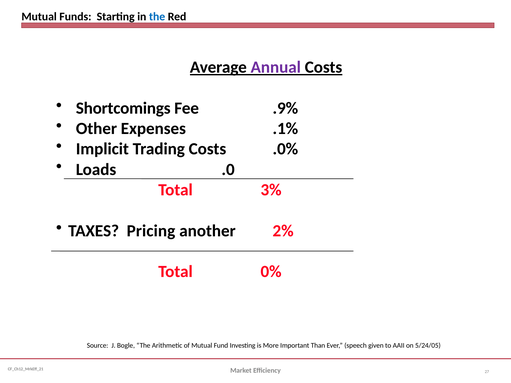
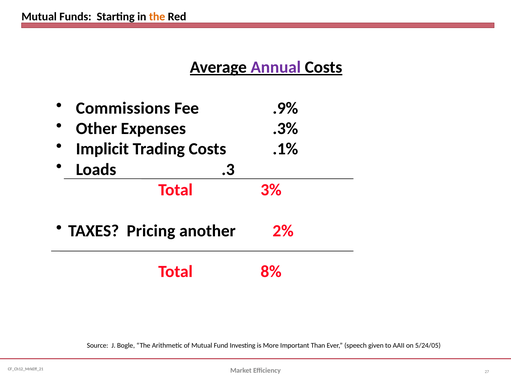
the colour: blue -> orange (157, 17)
Shortcomings: Shortcomings -> Commissions (123, 108)
.1%: .1% -> .3% (285, 129)
.0%: .0% -> .1% (285, 149)
.0: .0 -> .3 (228, 170)
0%: 0% -> 8% (271, 272)
